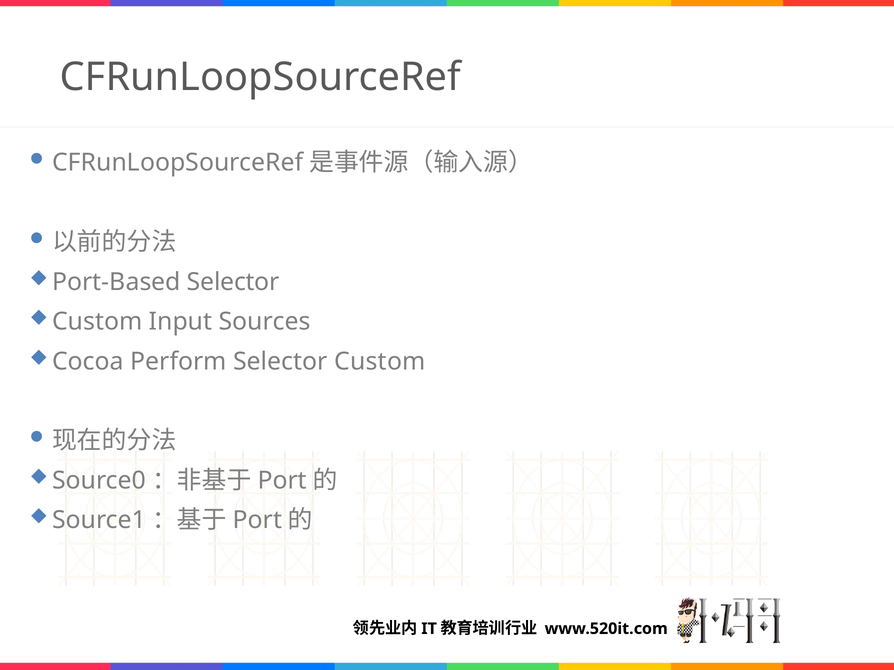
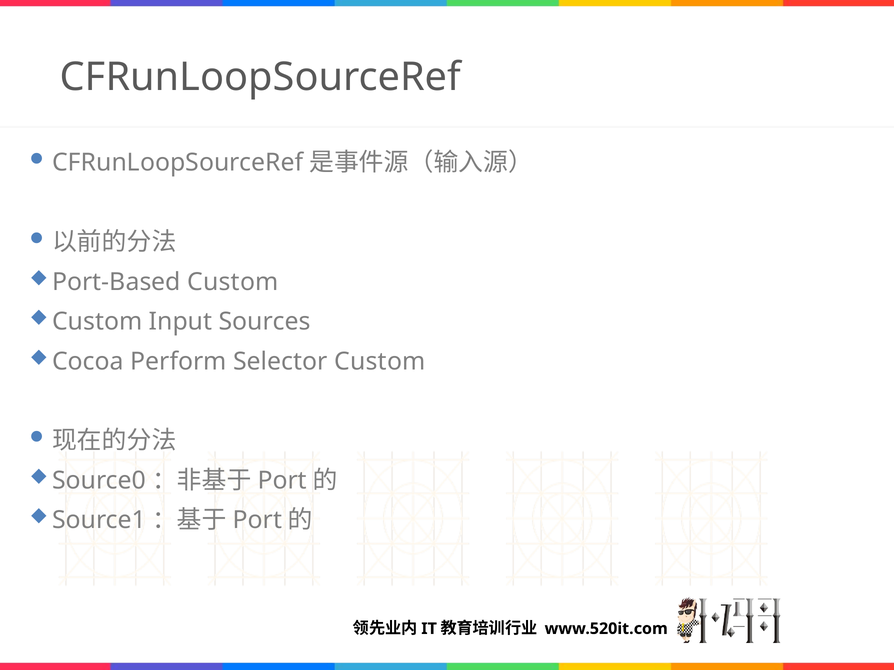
Port-Based Selector: Selector -> Custom (233, 282)
